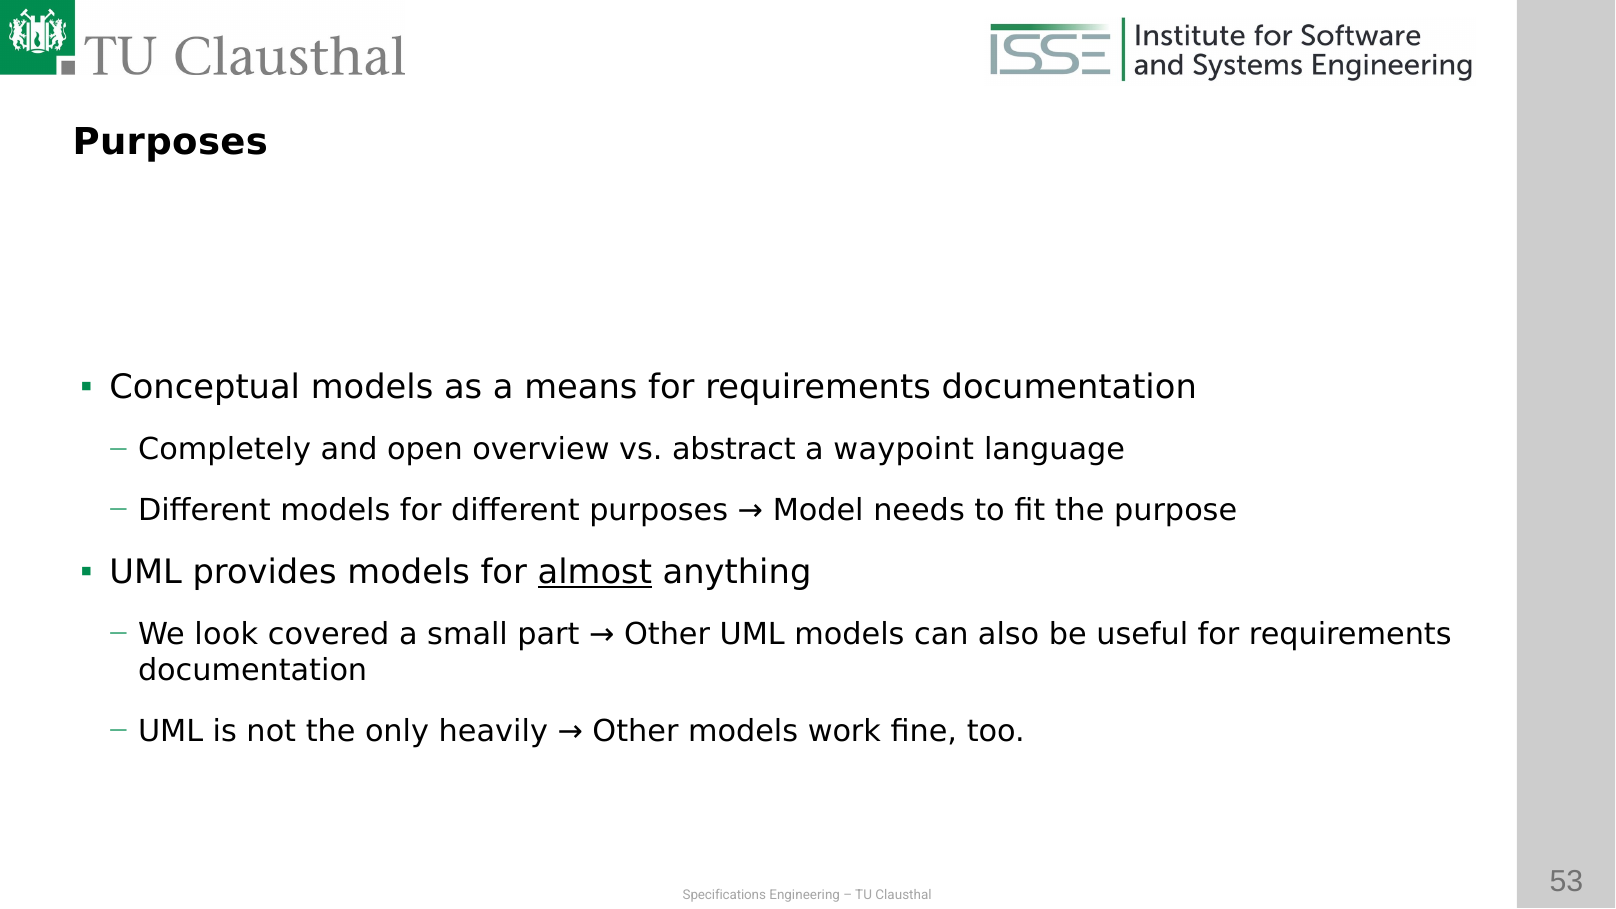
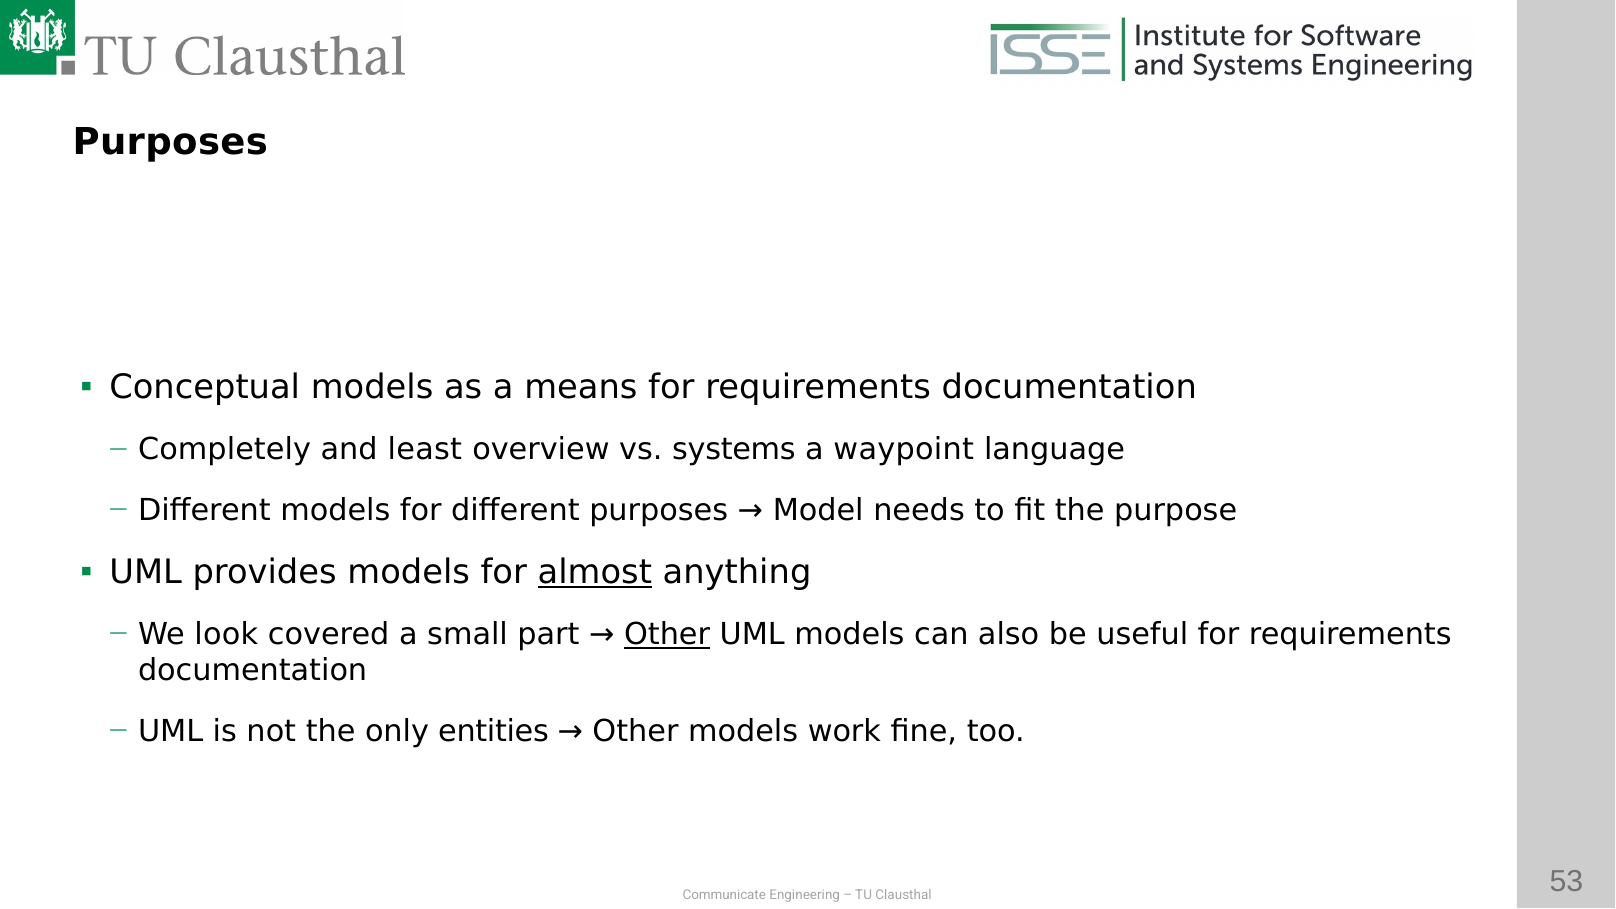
open: open -> least (425, 450)
abstract: abstract -> systems (734, 450)
Other underline: none -> present (667, 635)
heavily: heavily -> entities (494, 731)
Specifications: Specifications -> Communicate (724, 895)
